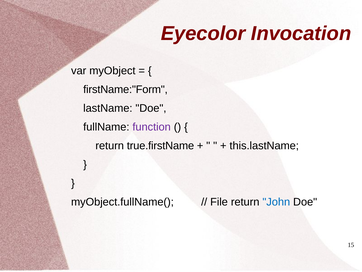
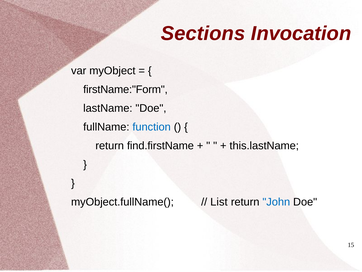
Eyecolor: Eyecolor -> Sections (203, 34)
function colour: purple -> blue (152, 127)
true.firstName: true.firstName -> find.firstName (160, 146)
File: File -> List (219, 202)
